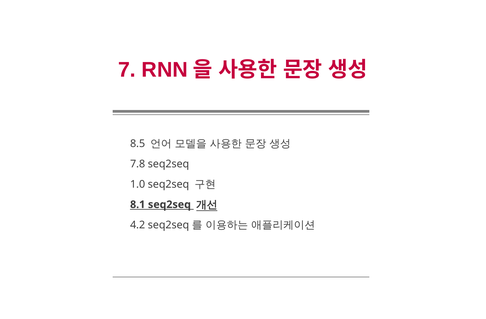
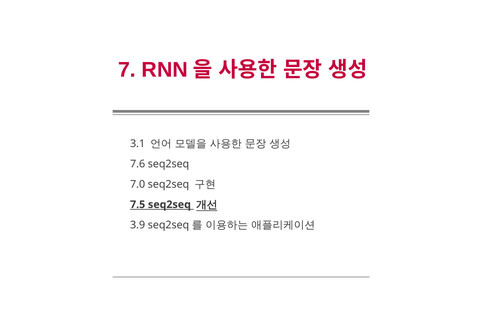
8.5: 8.5 -> 3.1 (138, 144)
7.8: 7.8 -> 7.6 (138, 164)
1.0: 1.0 -> 7.0 (138, 184)
8.1: 8.1 -> 7.5 (138, 205)
4.2: 4.2 -> 3.9 (138, 225)
